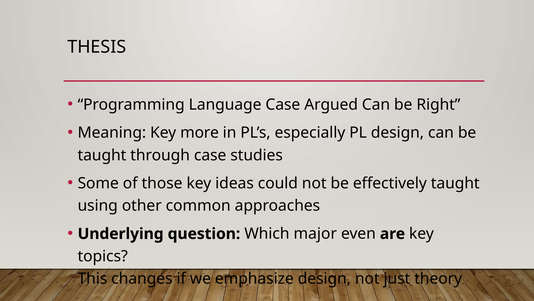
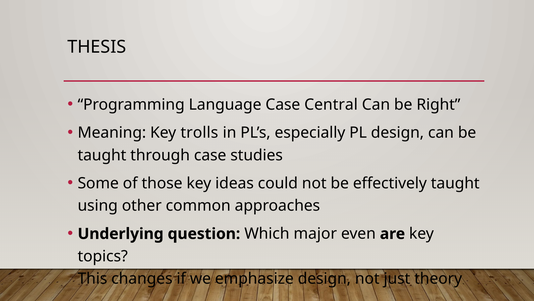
Argued: Argued -> Central (331, 104)
more: more -> trolls (199, 132)
